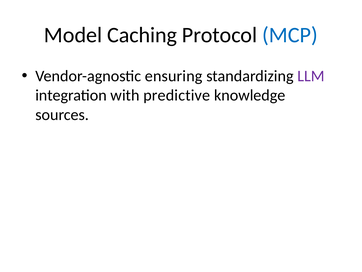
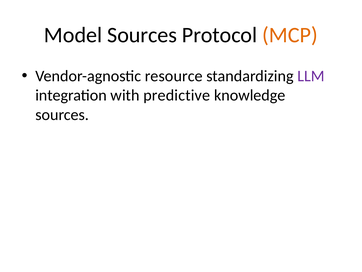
Model Caching: Caching -> Sources (142, 35)
MCP colour: blue -> orange (290, 35)
ensuring: ensuring -> resource (174, 76)
